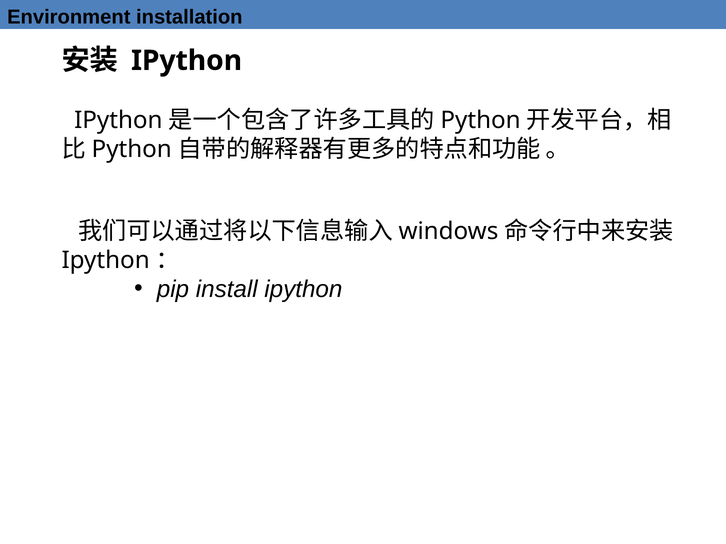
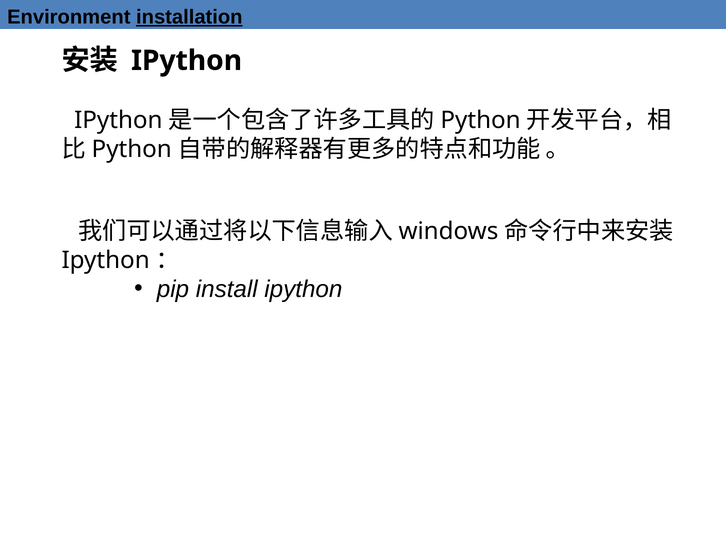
installation underline: none -> present (189, 17)
